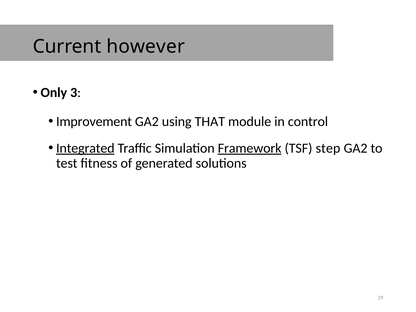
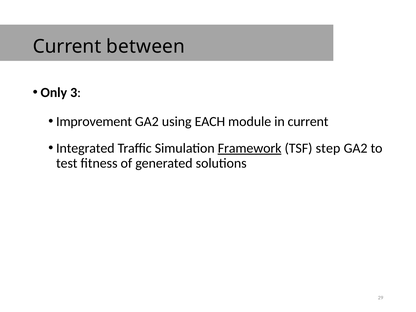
however: however -> between (146, 47)
THAT: THAT -> EACH (210, 121)
in control: control -> current (308, 121)
Integrated underline: present -> none (85, 148)
